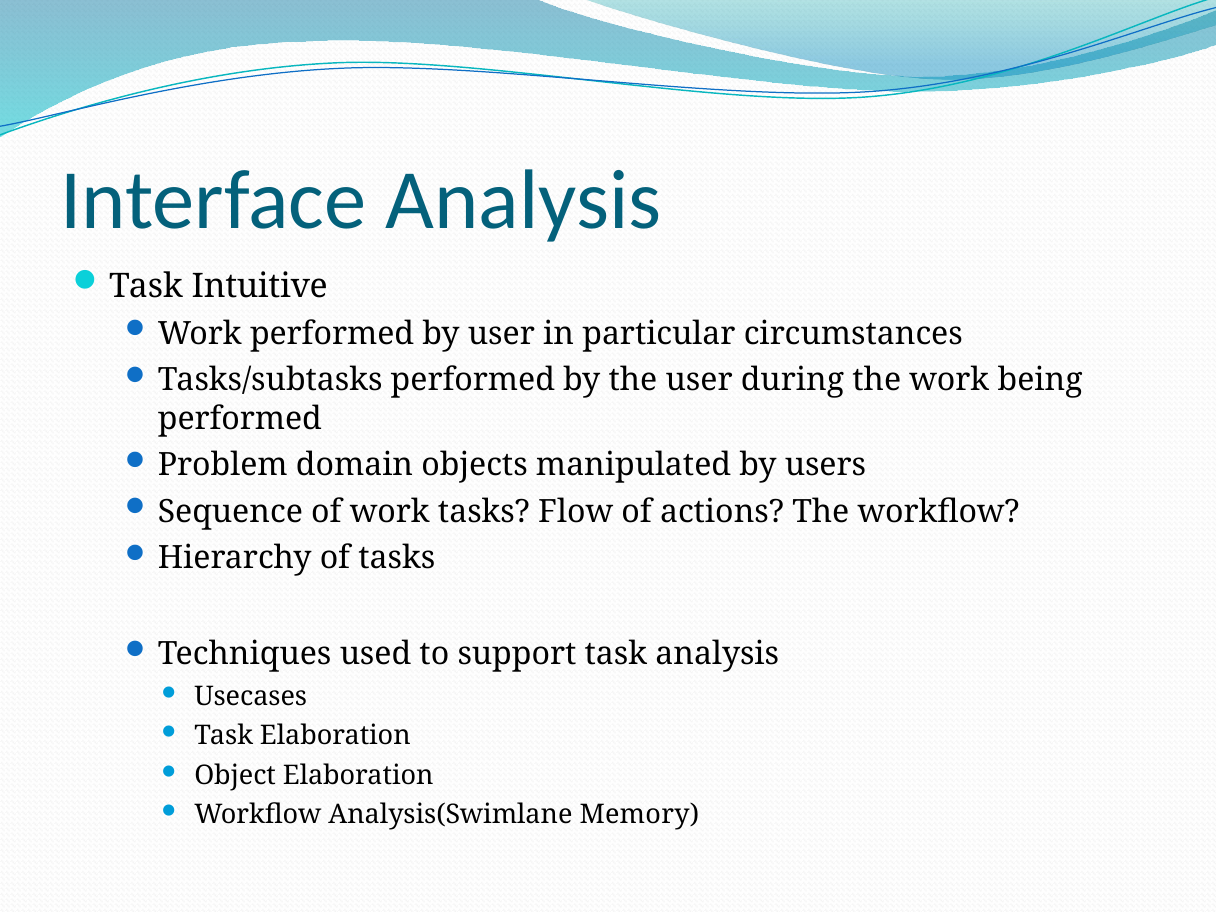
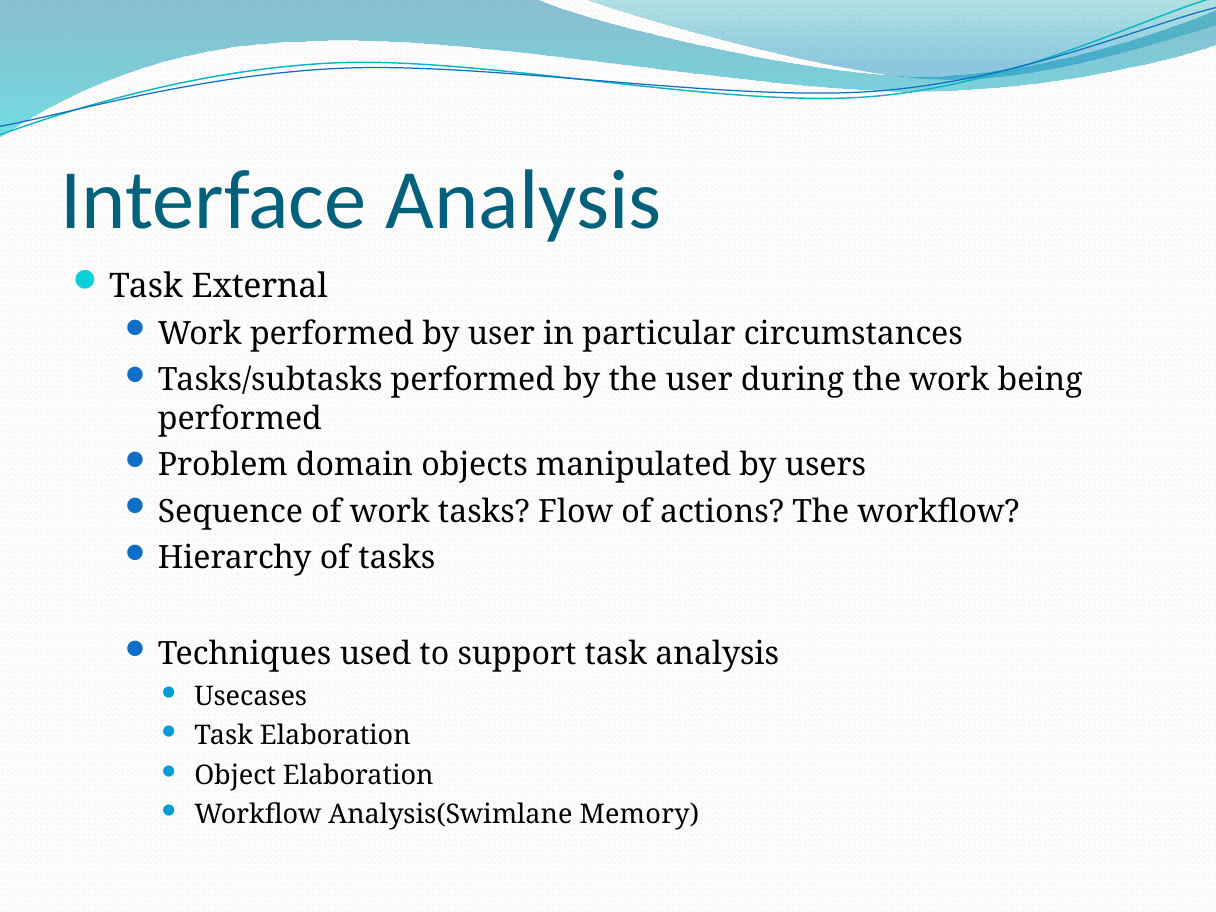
Intuitive: Intuitive -> External (260, 286)
